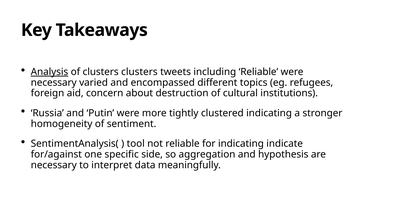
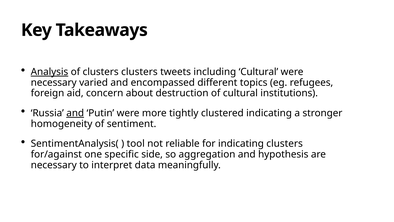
including Reliable: Reliable -> Cultural (258, 72)
and underline: none -> present (75, 113)
indicating indicate: indicate -> clusters (285, 143)
